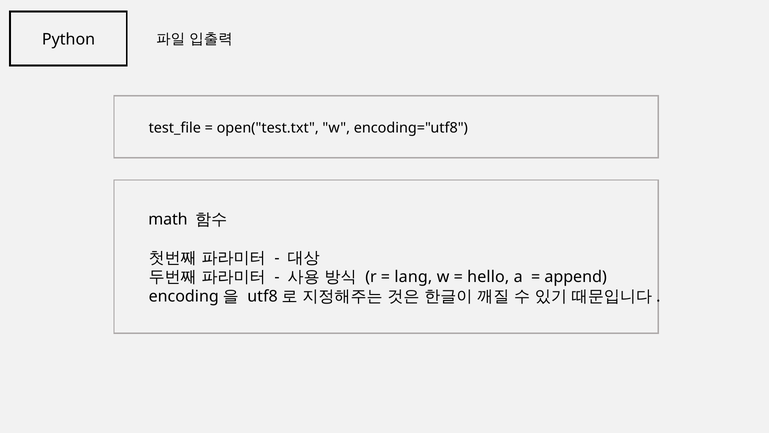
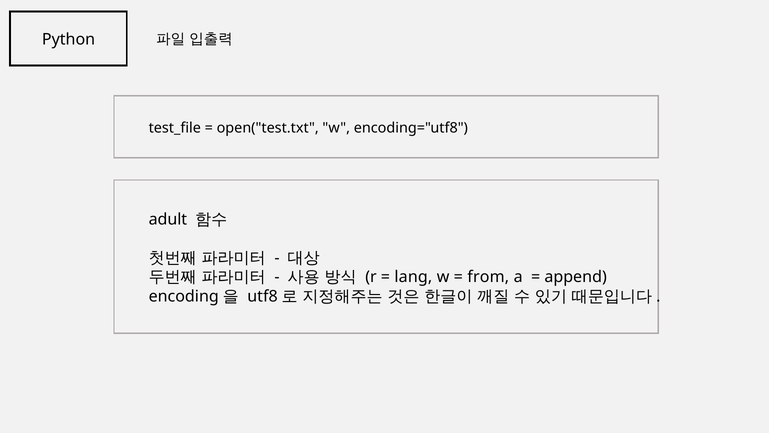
math: math -> adult (168, 219)
hello: hello -> from (488, 277)
